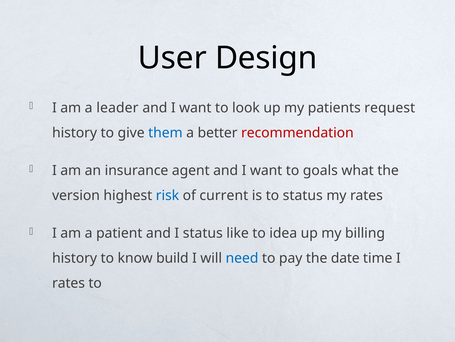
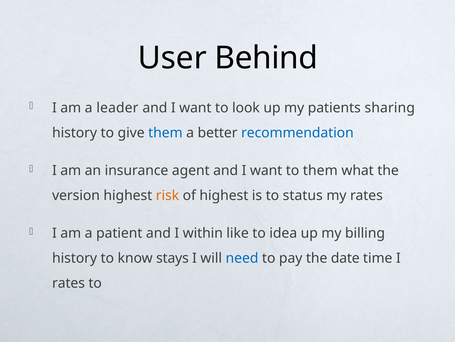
Design: Design -> Behind (266, 58)
request: request -> sharing (390, 108)
recommendation colour: red -> blue (297, 133)
to goals: goals -> them (320, 170)
risk colour: blue -> orange (167, 195)
of current: current -> highest (224, 195)
I status: status -> within (203, 233)
build: build -> stays (172, 258)
